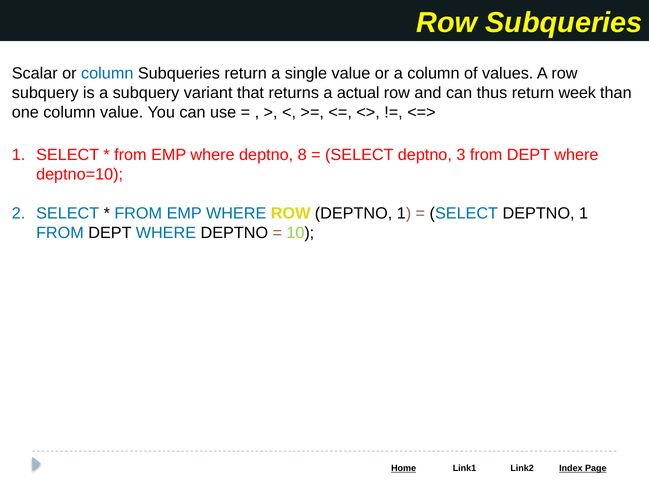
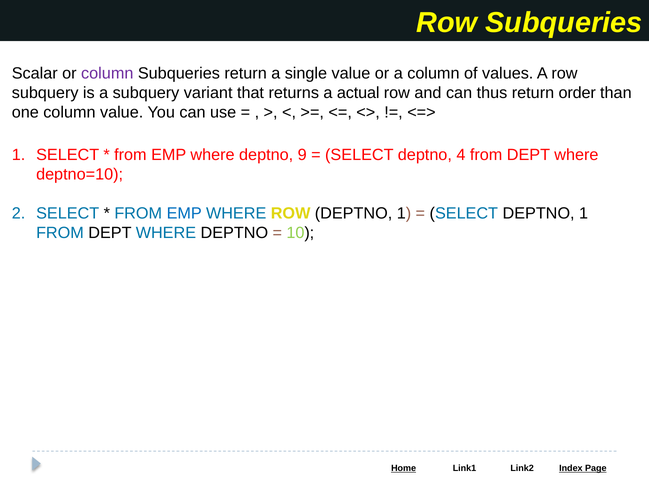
column colour: blue -> purple (107, 74)
week: week -> order (577, 93)
8: 8 -> 9 (302, 155)
3: 3 -> 4 (461, 155)
